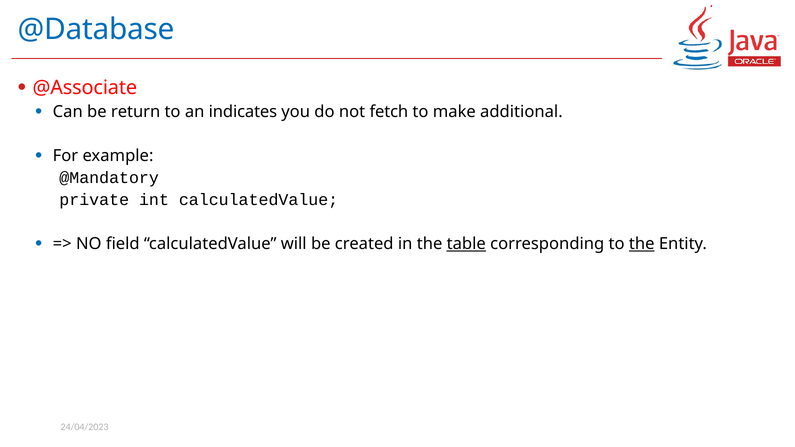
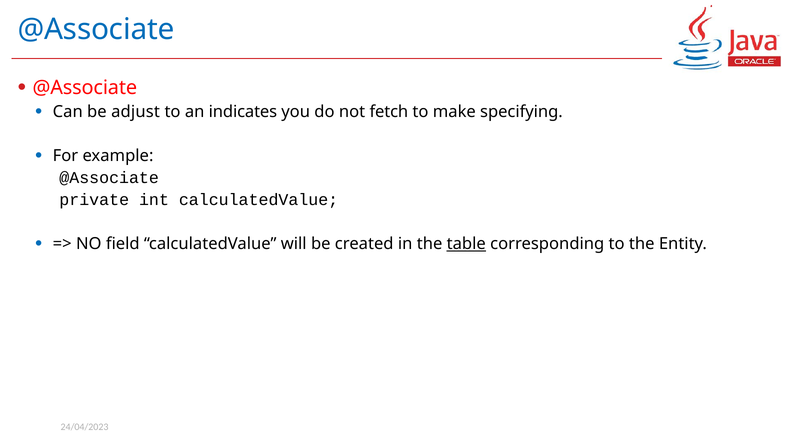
@Database: @Database -> @Associate (96, 29)
return: return -> adjust (136, 112)
additional: additional -> specifying (521, 112)
@Mandatory: @Mandatory -> @Associate (109, 178)
the underline: present -> none (642, 244)
